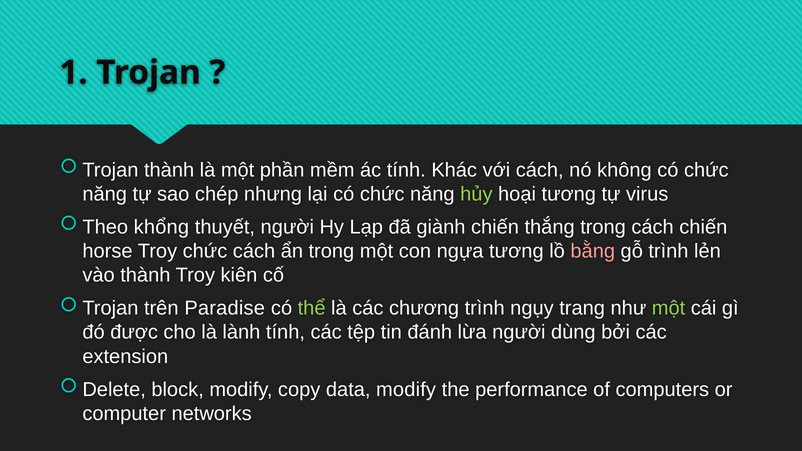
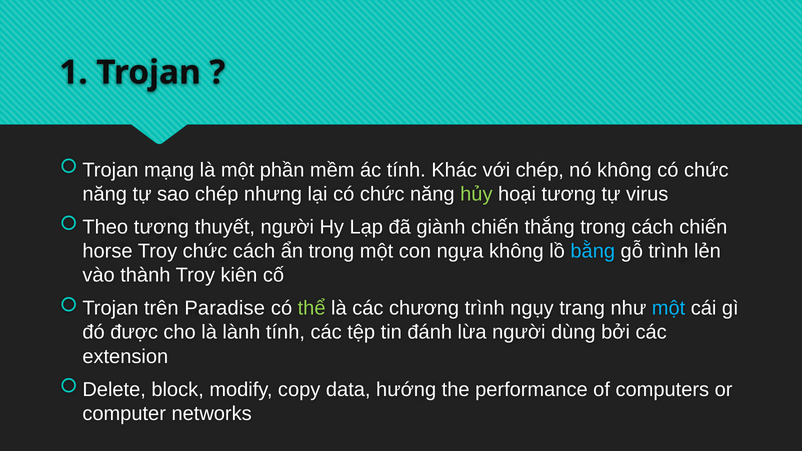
thành: thành -> mạng (169, 170)
với cách: cách -> chép (540, 170)
khổng: khổng -> tương (161, 227)
ngựa tương: tương -> không (516, 251)
bằng colour: pink -> light blue (593, 251)
một colour: light green -> light blue (669, 308)
data modify: modify -> hướng (406, 390)
